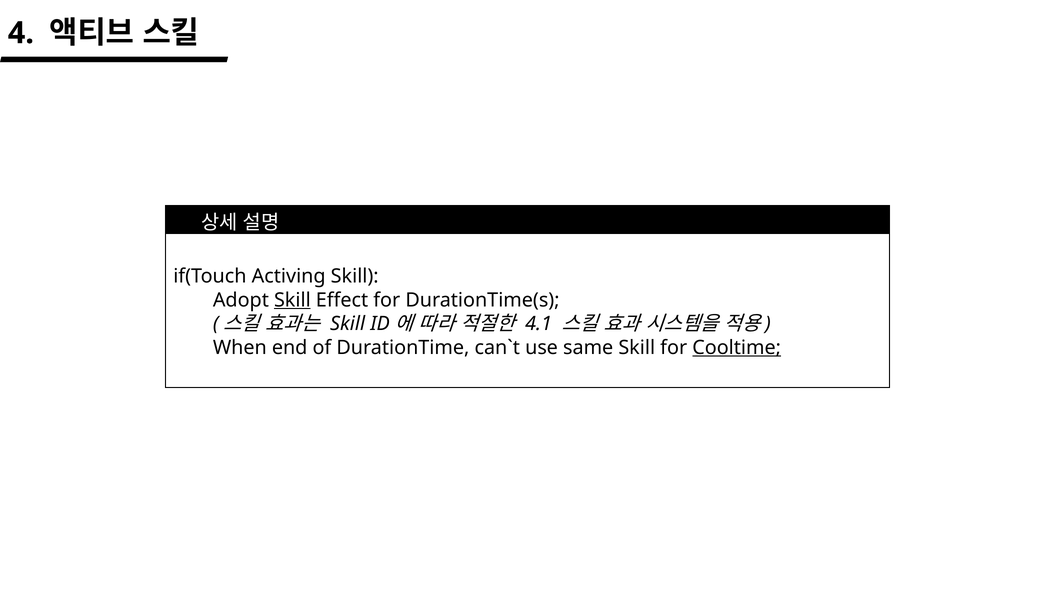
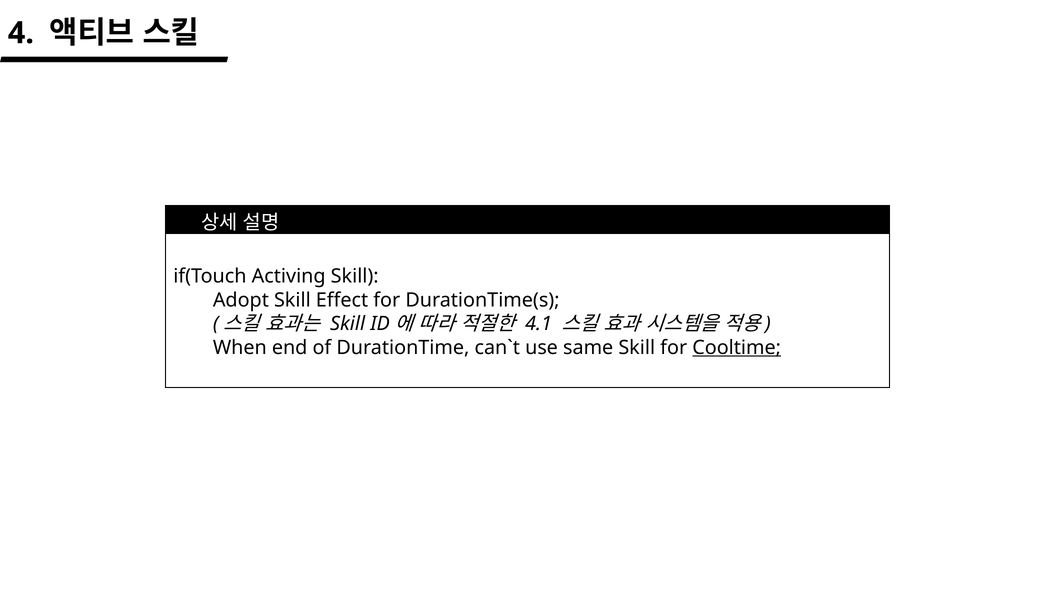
Skill underline: present -> none (292, 300)
